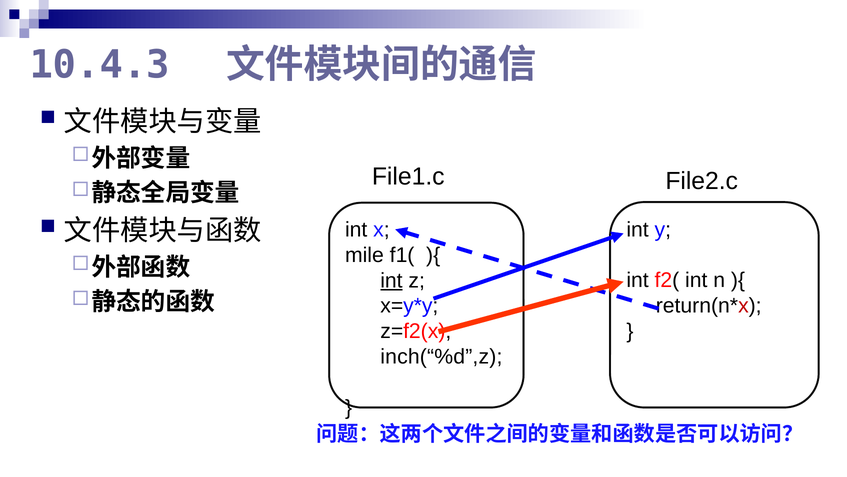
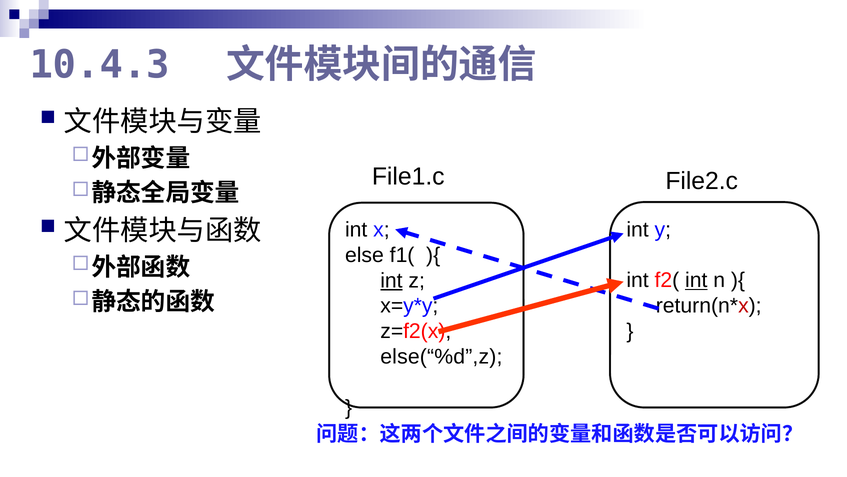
mile: mile -> else (364, 255)
int underline: none -> present (696, 280)
inch(“%d”,z: inch(“%d”,z -> else(“%d”,z (441, 356)
